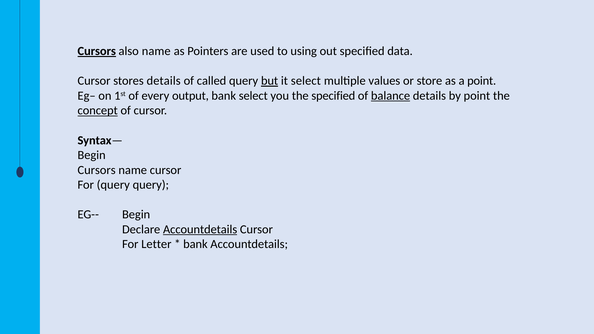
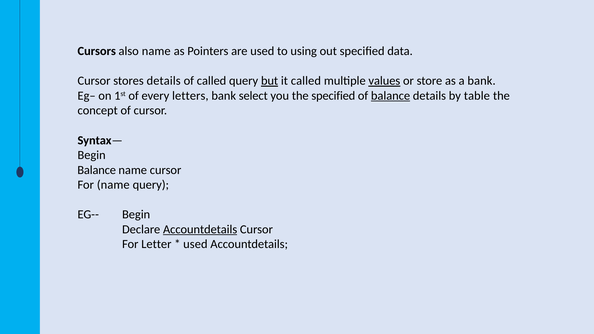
Cursors underline: present -> none (97, 51)
it select: select -> called (306, 81)
values underline: none -> present (384, 81)
a point: point -> bank (482, 81)
output: output -> letters (190, 96)
by point: point -> table (477, 96)
concept underline: present -> none (98, 111)
Cursors: Cursors -> Balance (97, 170)
For query: query -> name (113, 185)
bank: bank -> used (195, 244)
